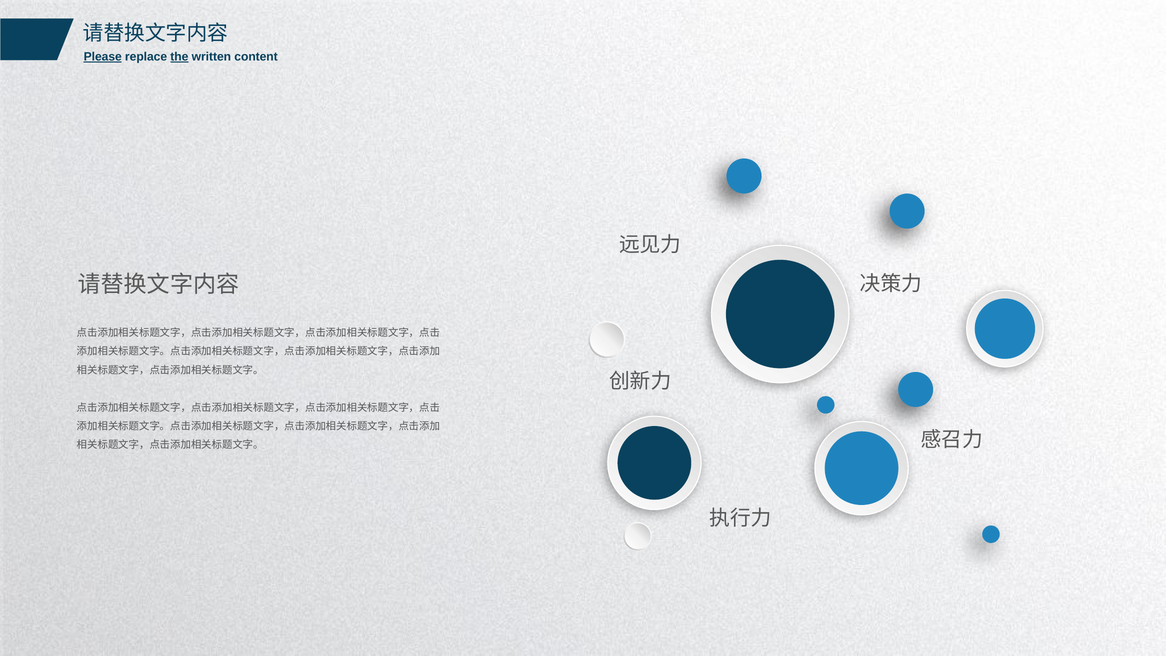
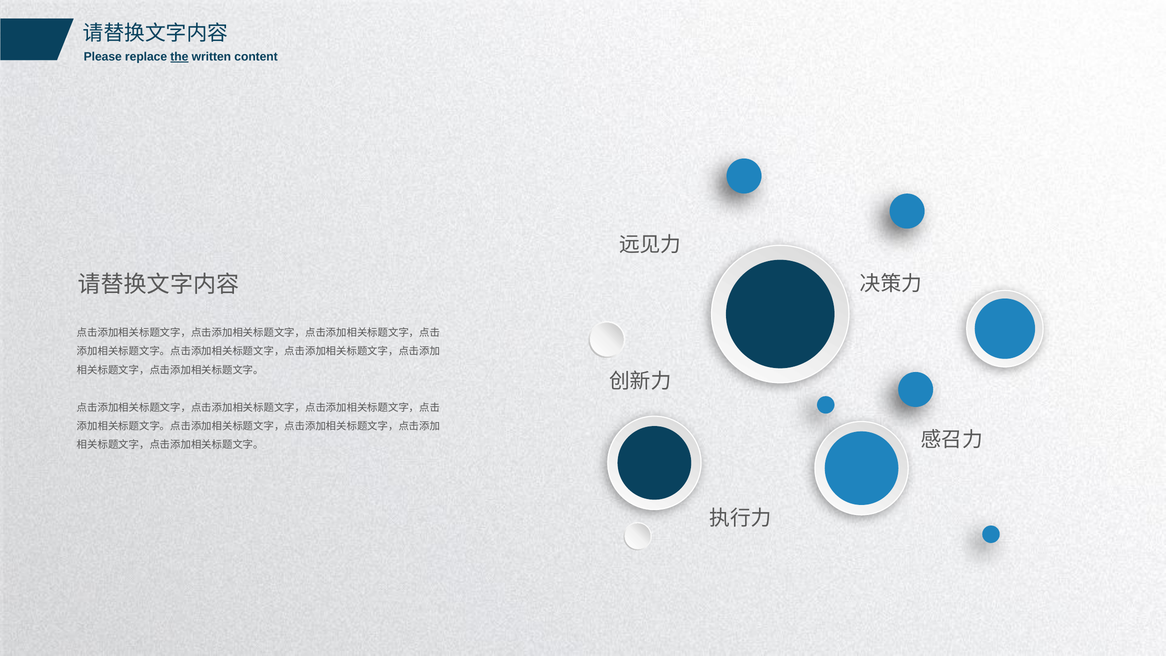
Please underline: present -> none (103, 57)
